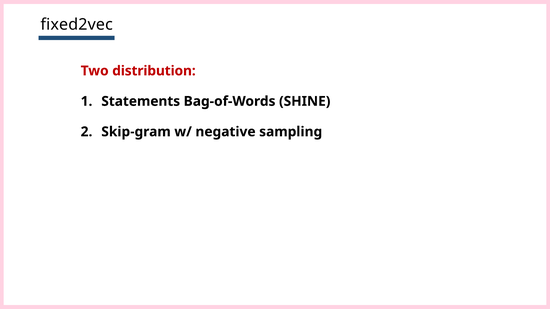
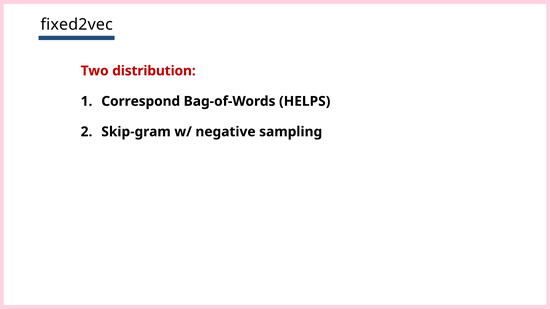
Statements: Statements -> Correspond (141, 101)
SHINE: SHINE -> HELPS (305, 101)
